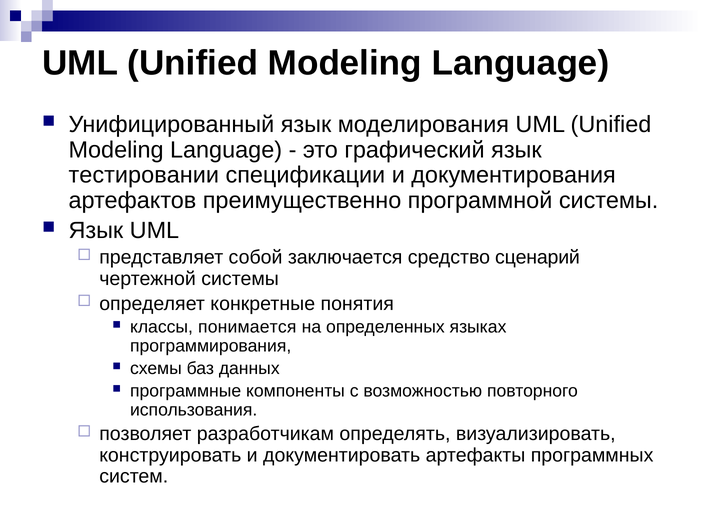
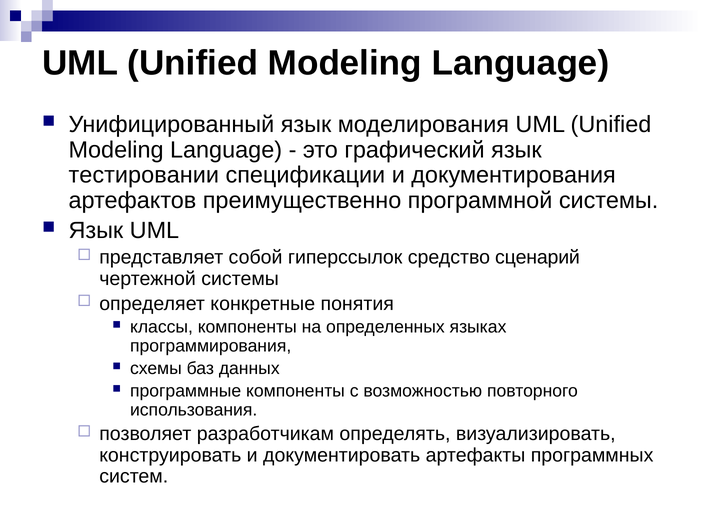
заключается: заключается -> гиперссылок (345, 258)
классы понимается: понимается -> компоненты (247, 327)
